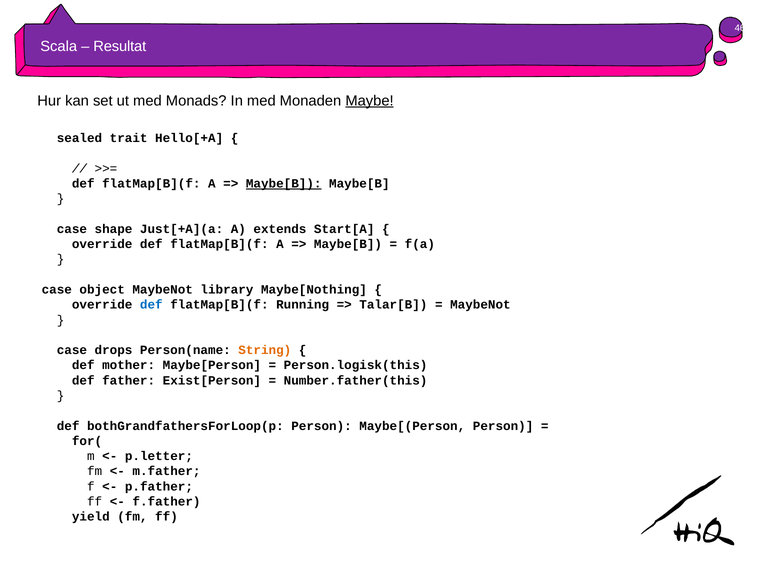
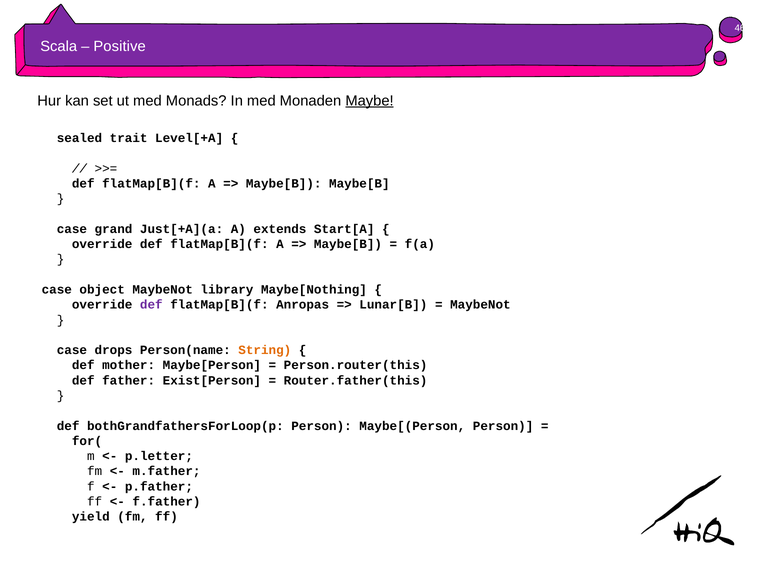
Resultat: Resultat -> Positive (120, 46)
Hello[+A: Hello[+A -> Level[+A (189, 138)
Maybe[B underline: present -> none (284, 183)
shape: shape -> grand (114, 229)
def colour: blue -> purple (151, 305)
Running: Running -> Anropas (303, 305)
Talar[B: Talar[B -> Lunar[B (393, 305)
Person.logisk(this: Person.logisk(this -> Person.router(this (356, 365)
Number.father(this: Number.father(this -> Router.father(this (356, 380)
